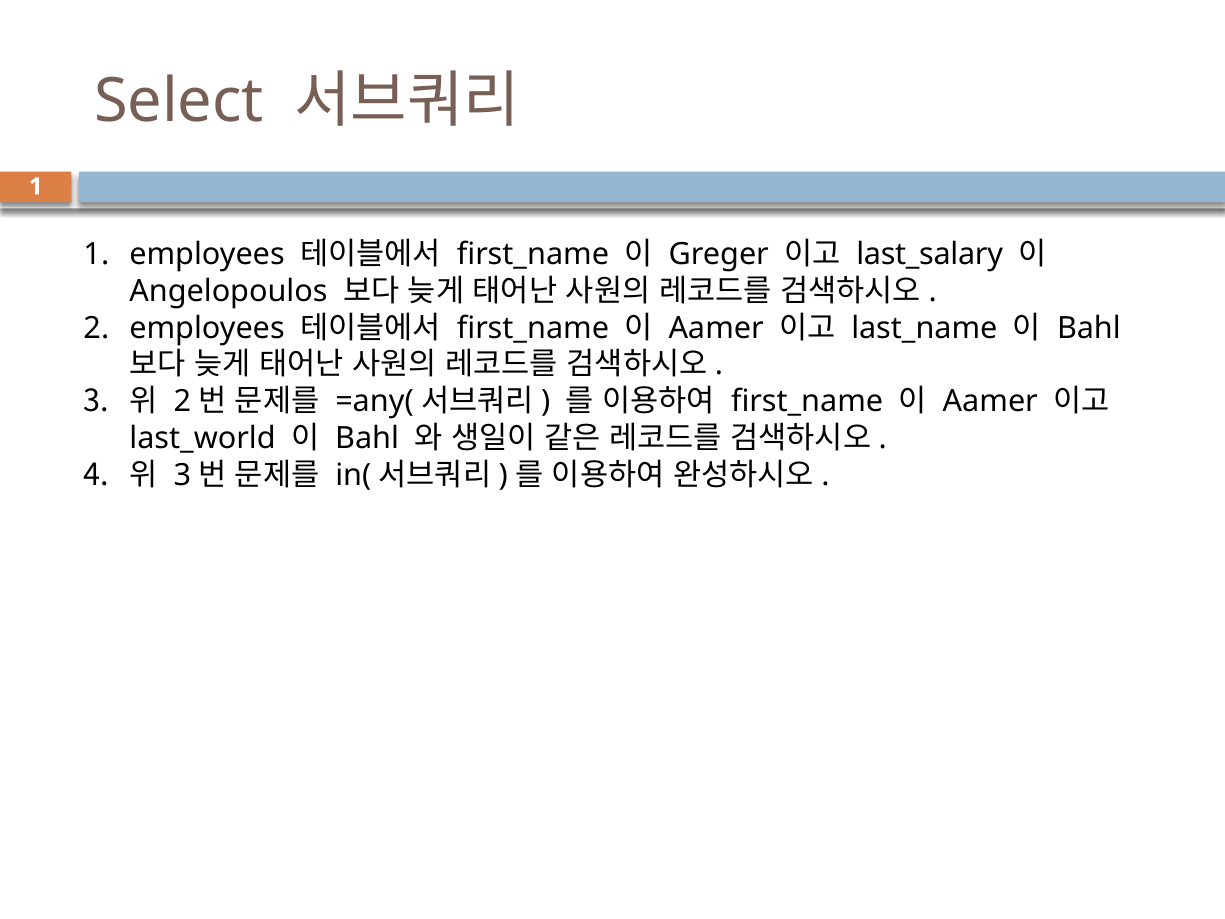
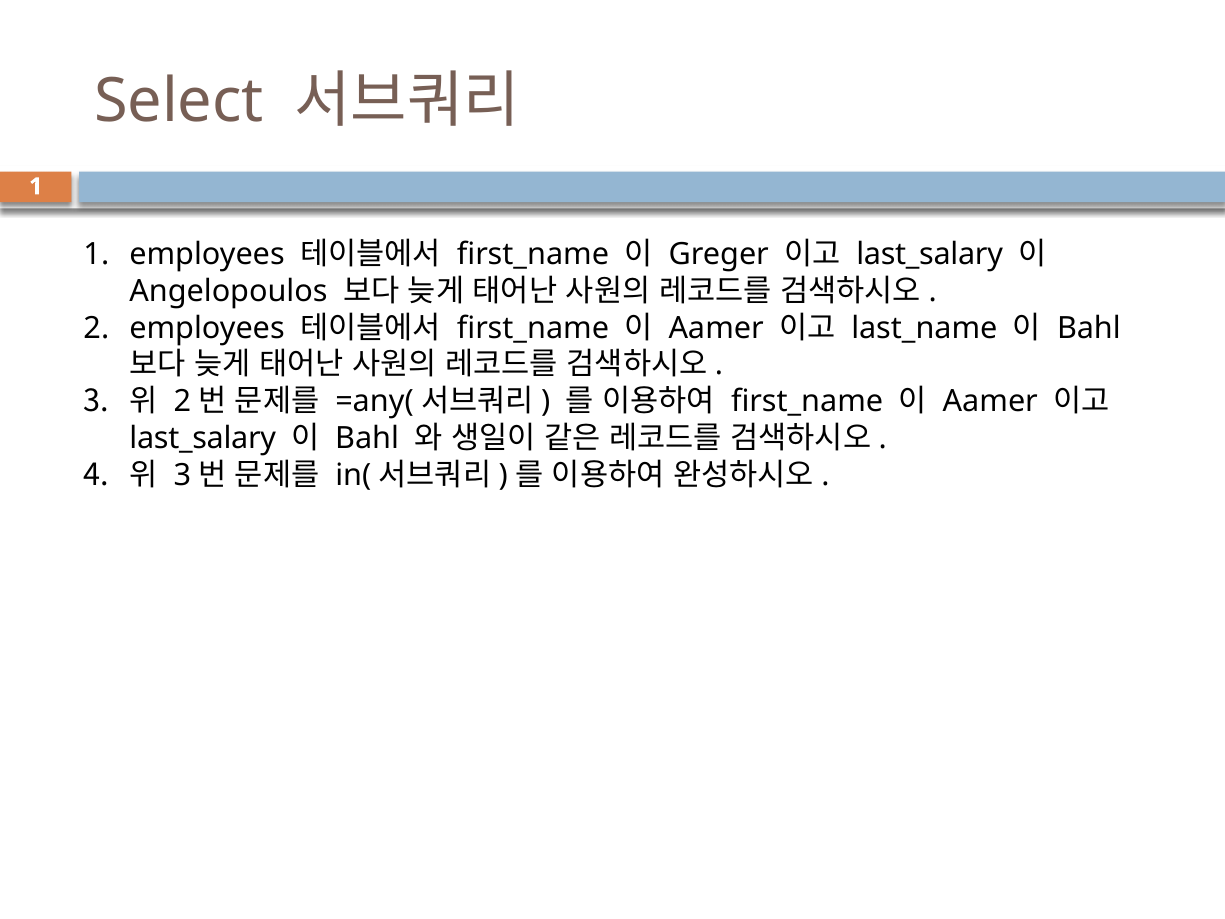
last_world: last_world -> last_salary (203, 438)
